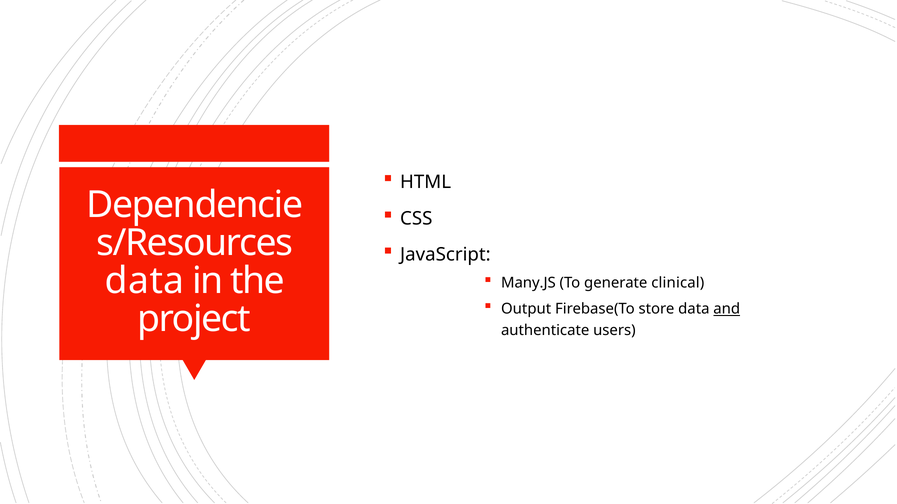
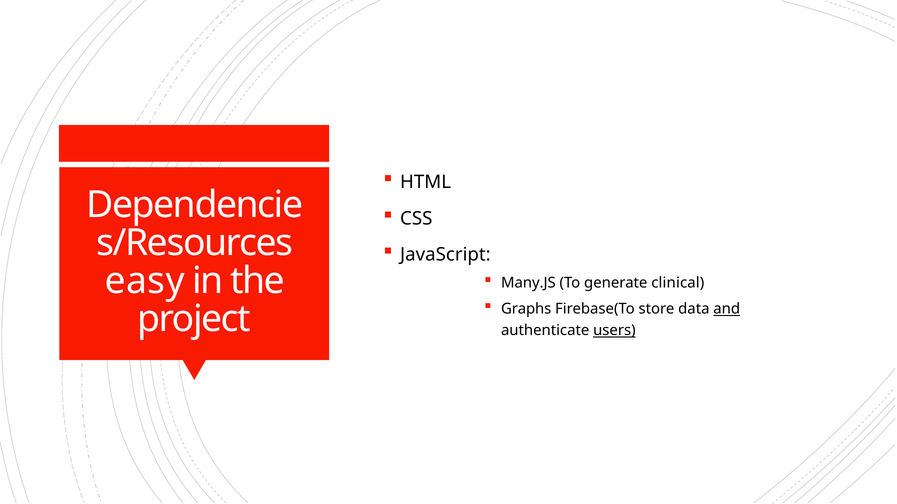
data: data -> easy (145, 281)
Output: Output -> Graphs (526, 309)
users underline: none -> present (614, 331)
